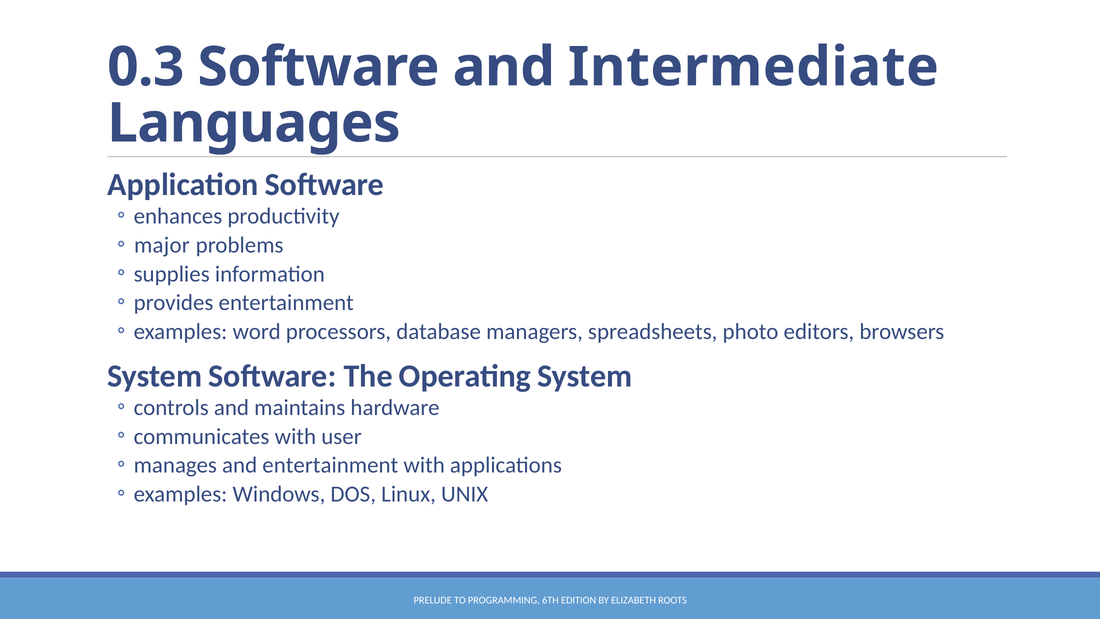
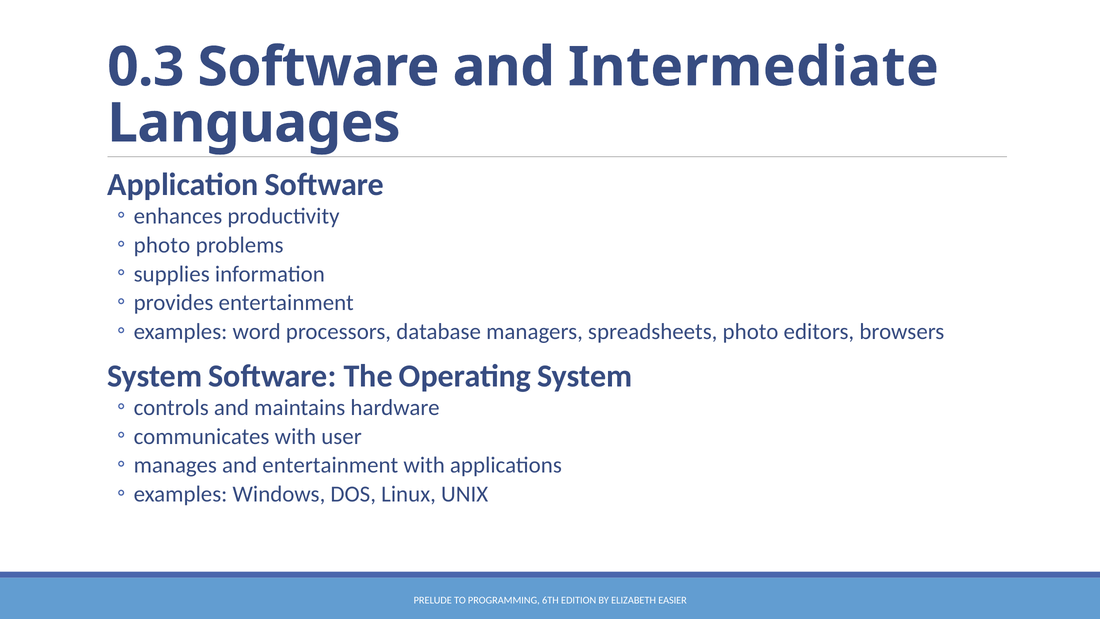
major: major -> photo (162, 245)
ROOTS: ROOTS -> EASIER (673, 600)
